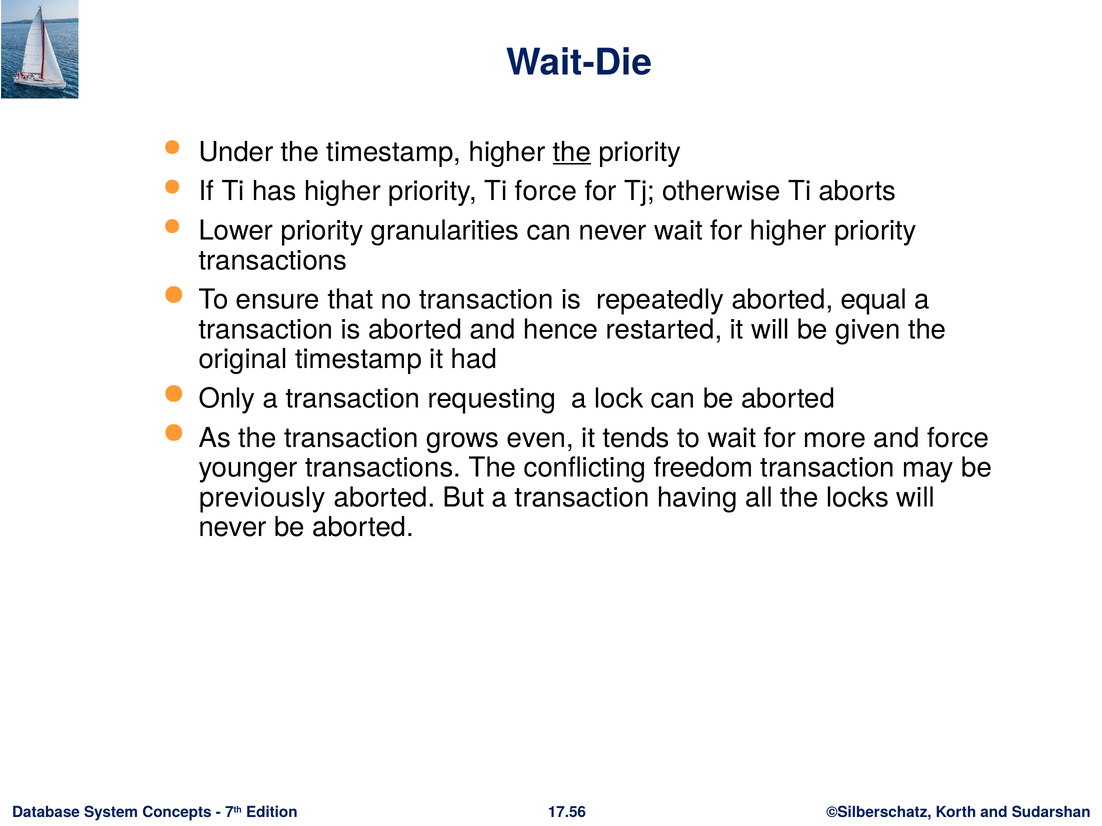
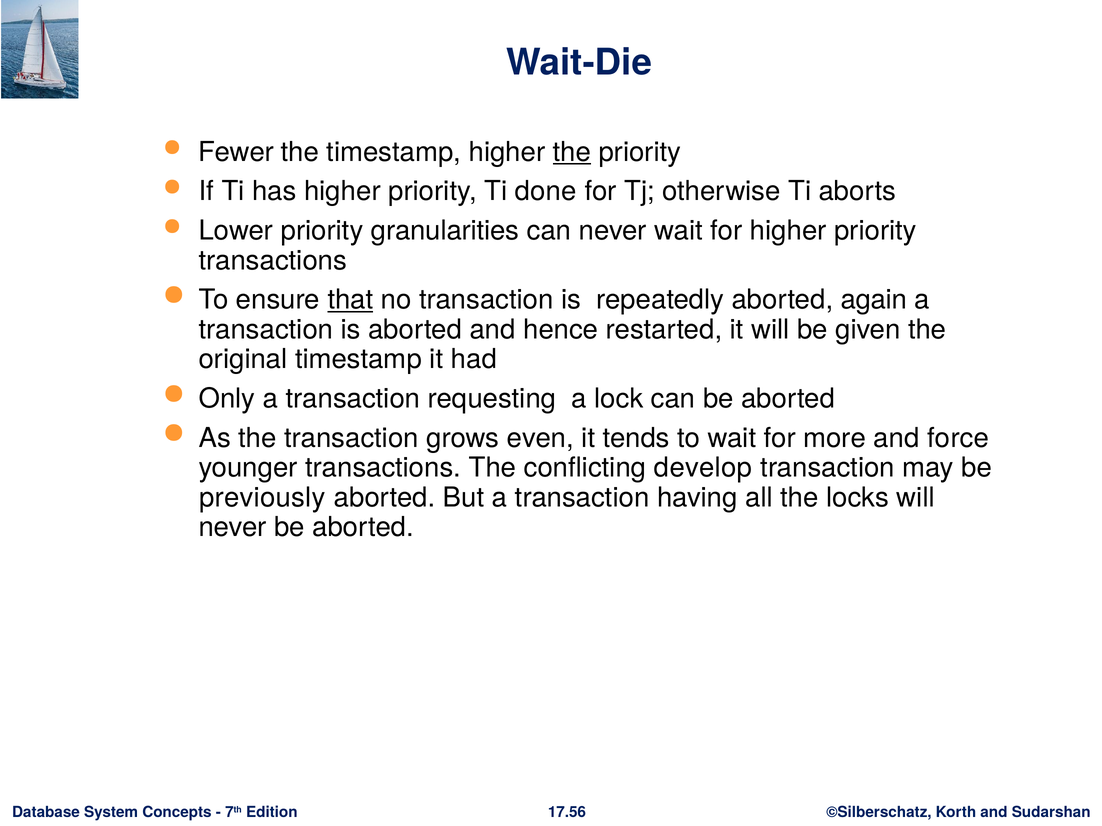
Under: Under -> Fewer (236, 152)
Ti force: force -> done (546, 191)
that underline: none -> present (350, 300)
equal: equal -> again (874, 300)
freedom: freedom -> develop (703, 468)
